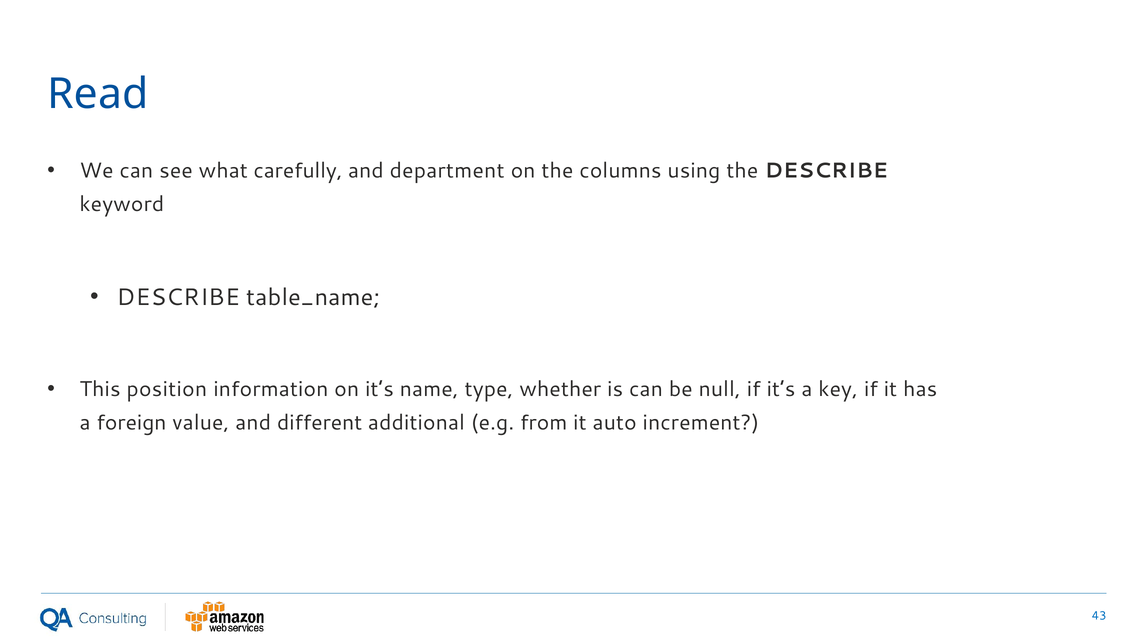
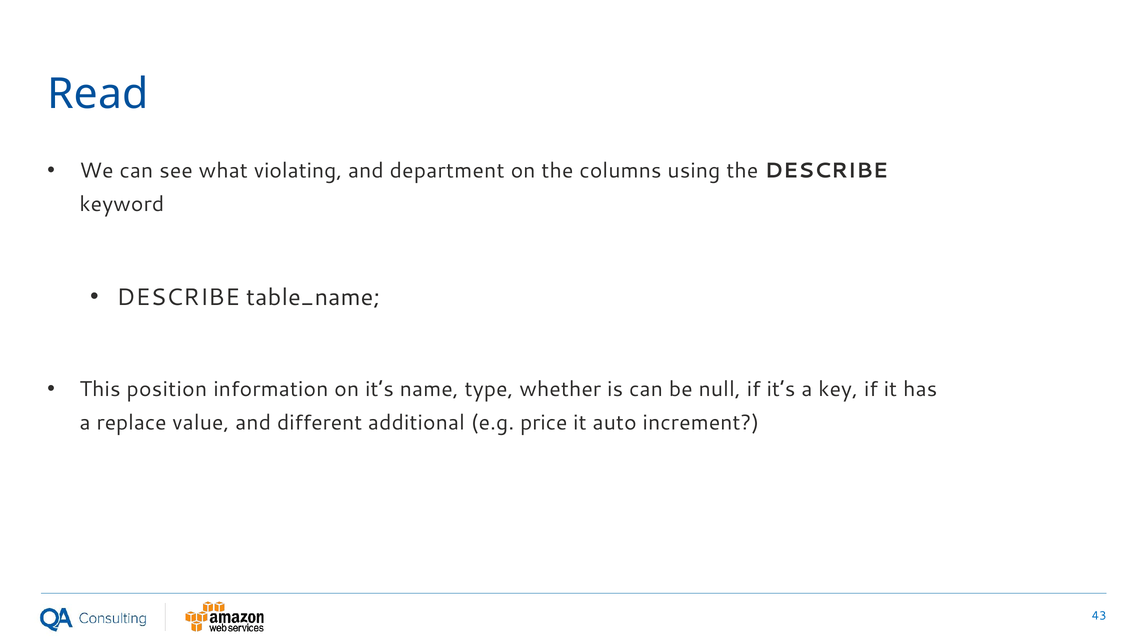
carefully: carefully -> violating (298, 171)
foreign: foreign -> replace (131, 423)
from: from -> price (544, 423)
